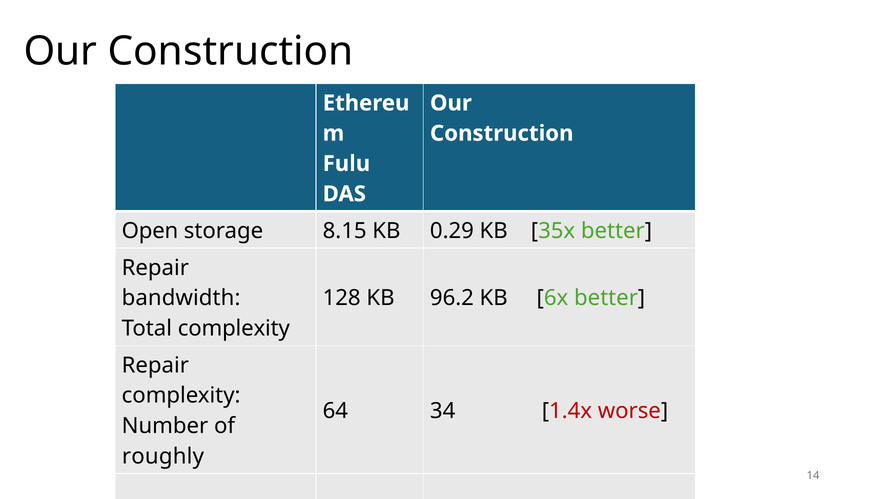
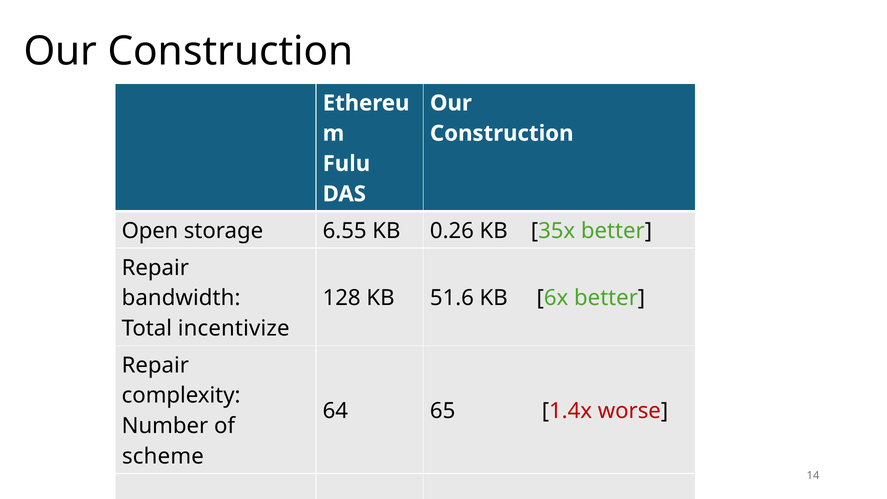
8.15: 8.15 -> 6.55 (345, 231)
0.29: 0.29 -> 0.26 (452, 231)
96.2: 96.2 -> 51.6 (452, 298)
Total complexity: complexity -> incentivize (234, 328)
34: 34 -> 65 (443, 411)
roughly: roughly -> scheme (163, 456)
